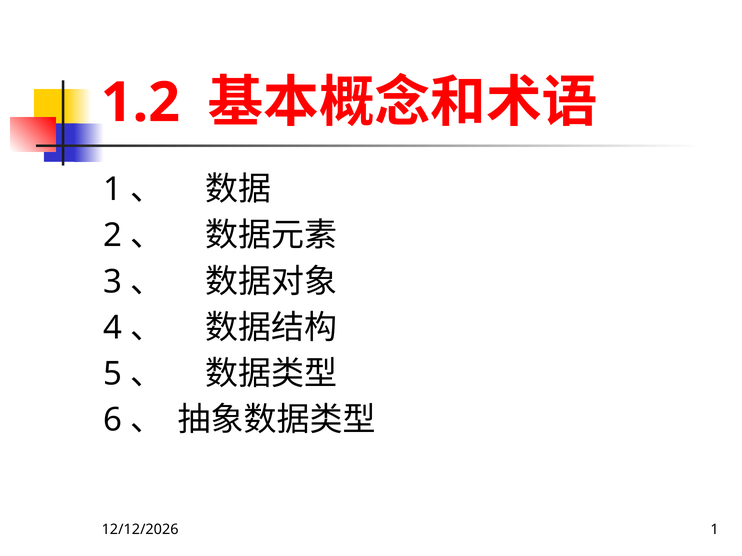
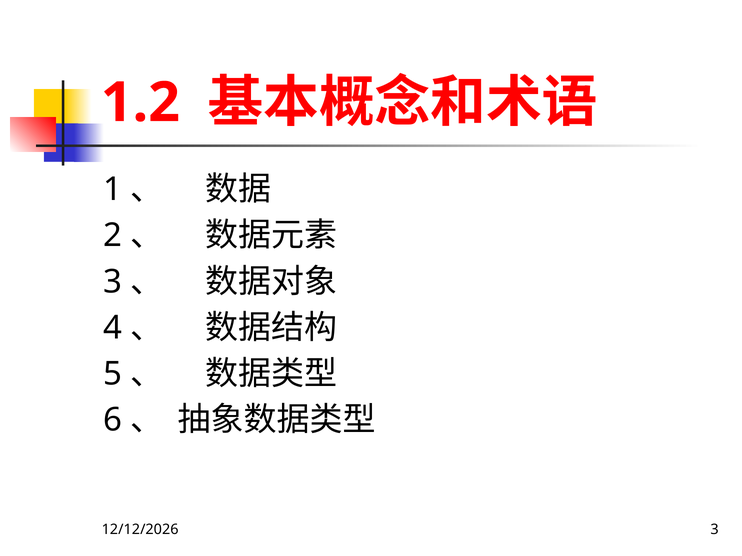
1: 1 -> 3 (715, 530)
